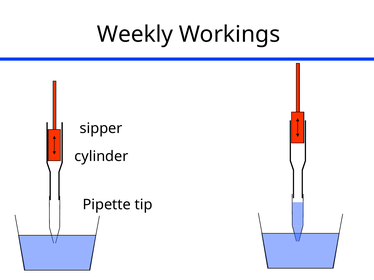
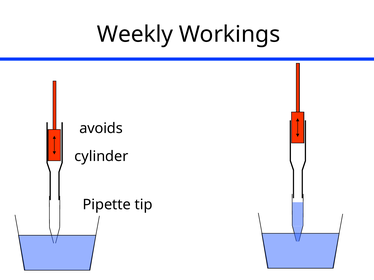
sipper: sipper -> avoids (101, 129)
